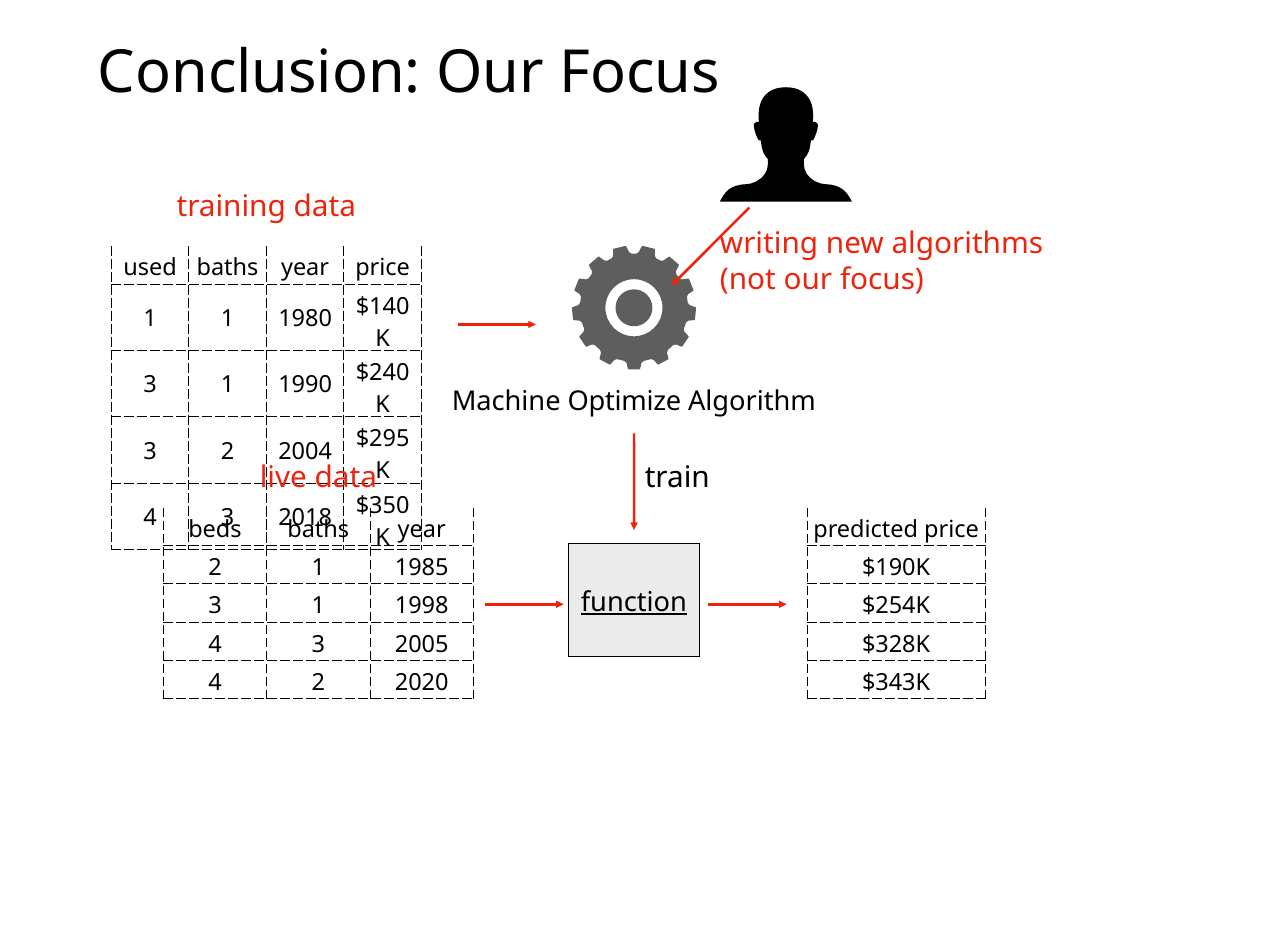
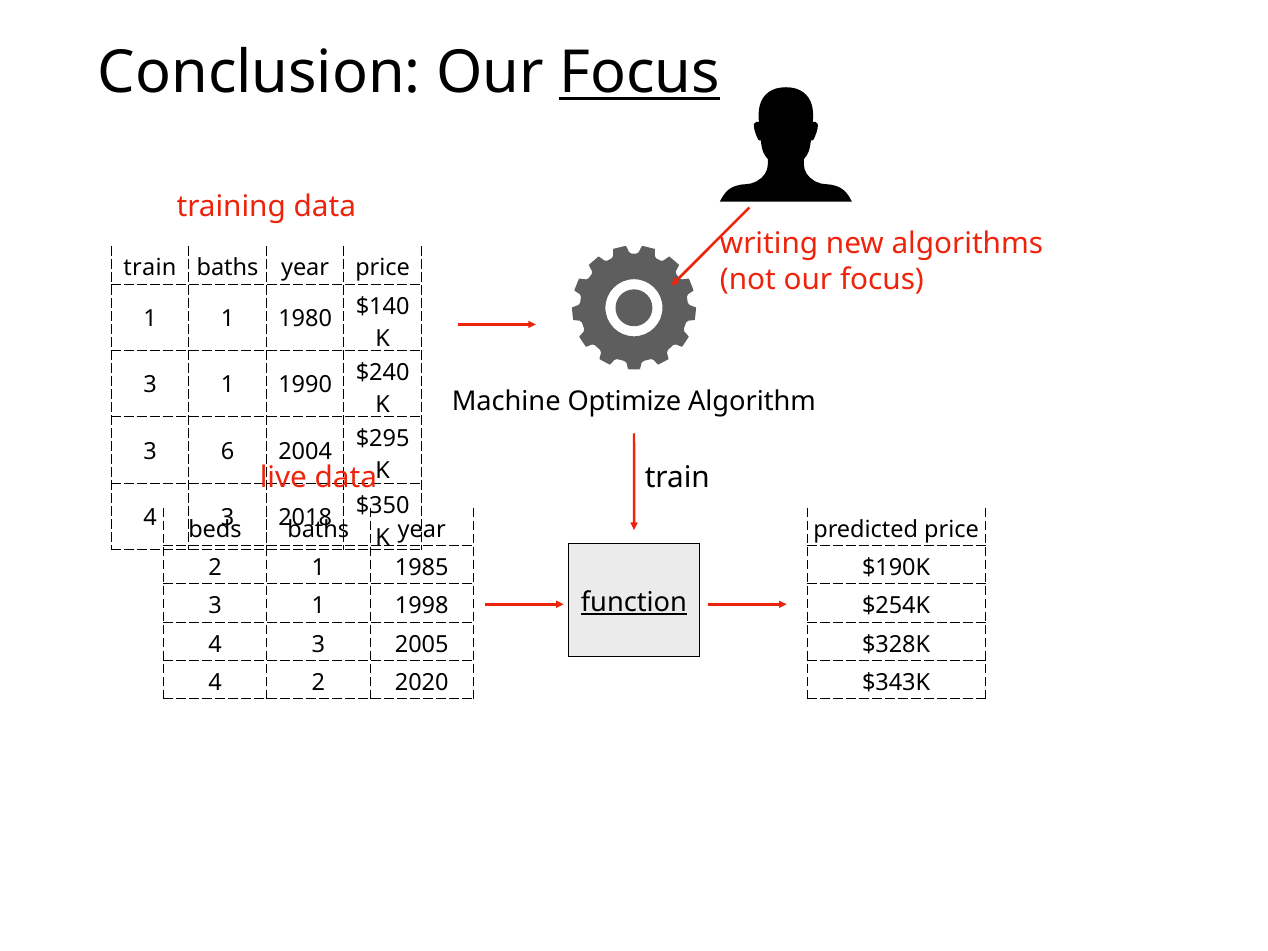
Focus underline: none -> present (640, 73)
used: used -> train (150, 268)
3 2: 2 -> 6 (228, 451)
